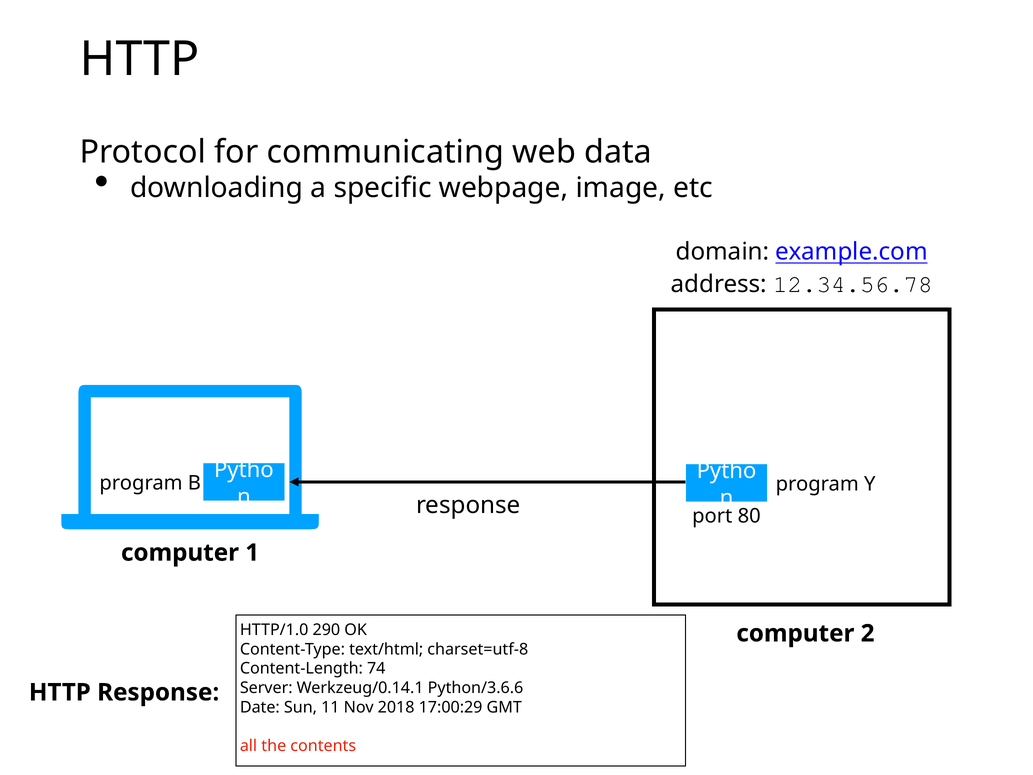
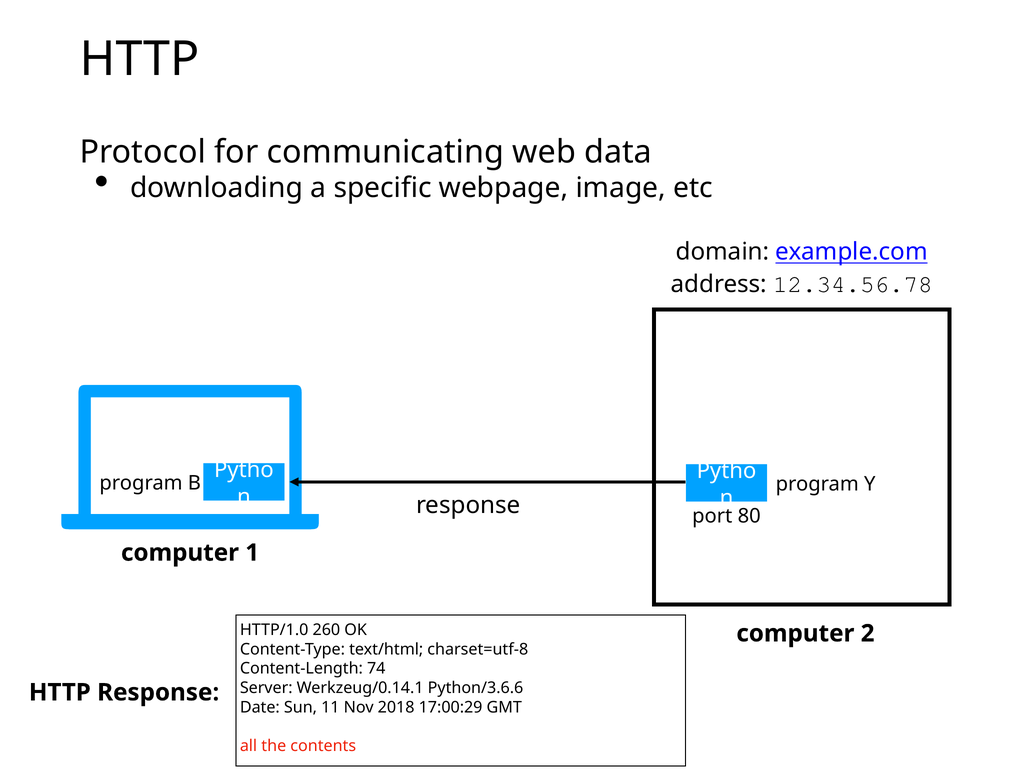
290: 290 -> 260 (326, 630)
